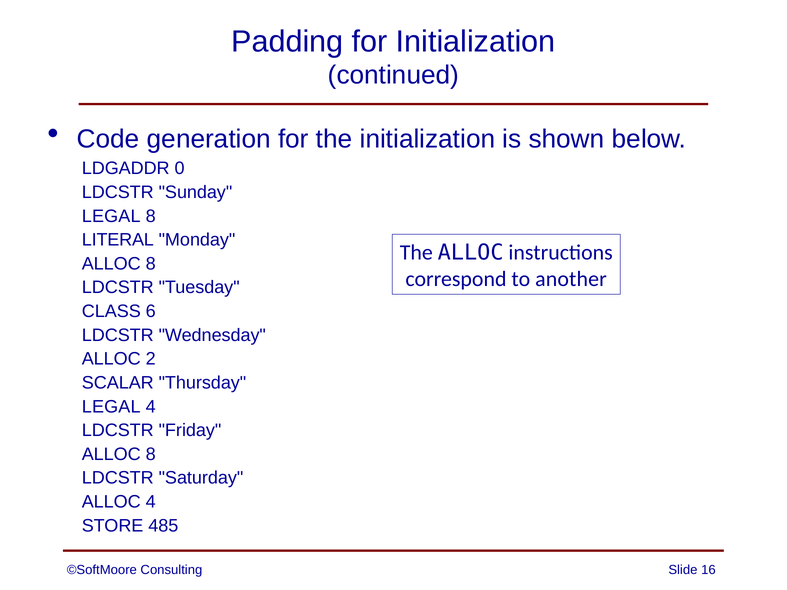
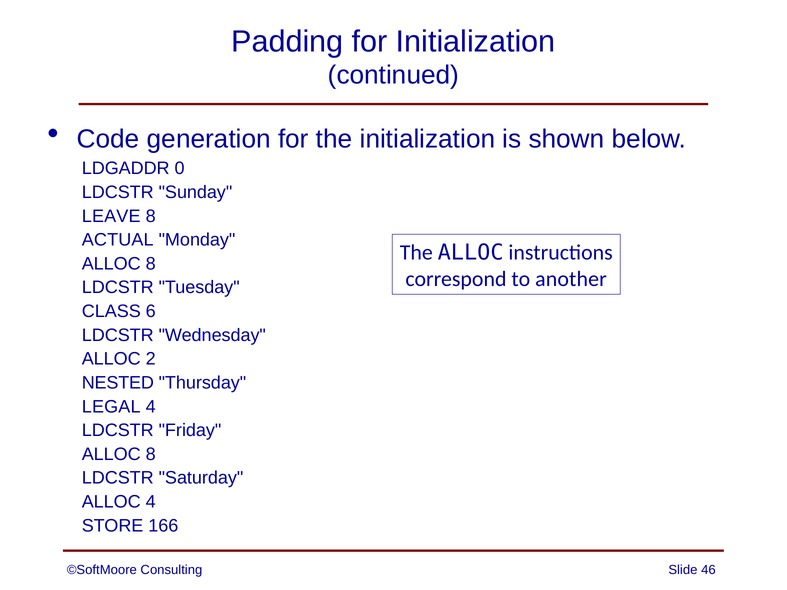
LEGAL: LEGAL -> LEAVE (111, 216)
LITERAL: LITERAL -> ACTUAL (118, 240)
SCALAR: SCALAR -> NESTED (118, 383)
485: 485 -> 166 (163, 526)
16: 16 -> 46 (708, 570)
